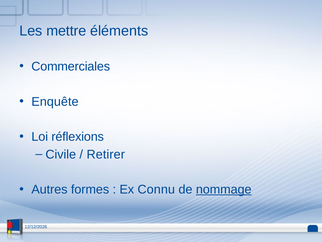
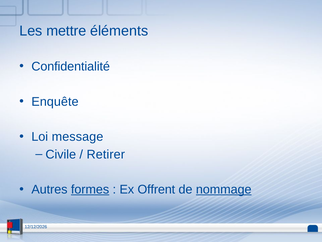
Commerciales: Commerciales -> Confidentialité (71, 66)
réflexions: réflexions -> message (78, 137)
formes underline: none -> present (90, 189)
Connu: Connu -> Offrent (156, 189)
